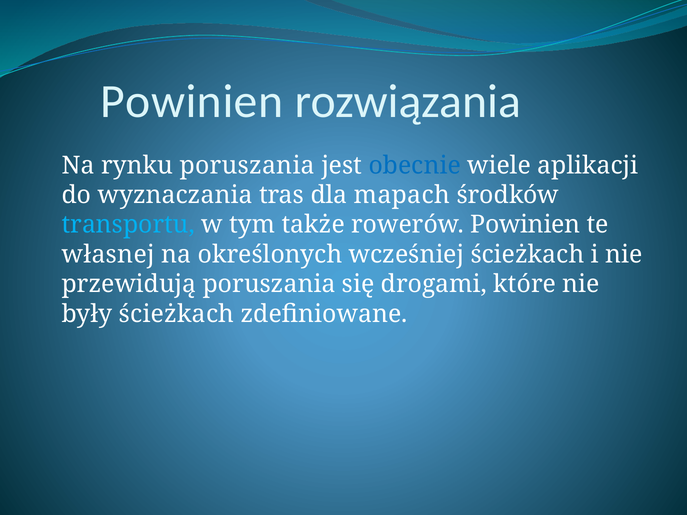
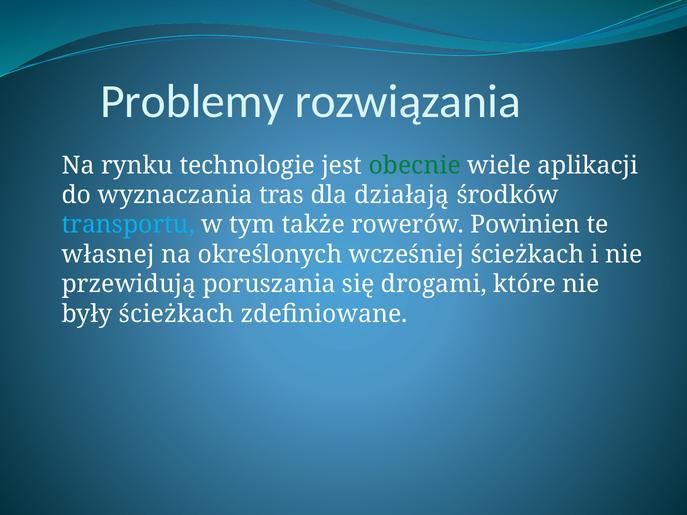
Powinien: Powinien -> Problemy (192, 102)
rynku poruszania: poruszania -> technologie (247, 165)
obecnie colour: blue -> green (415, 165)
mapach: mapach -> działają (402, 195)
